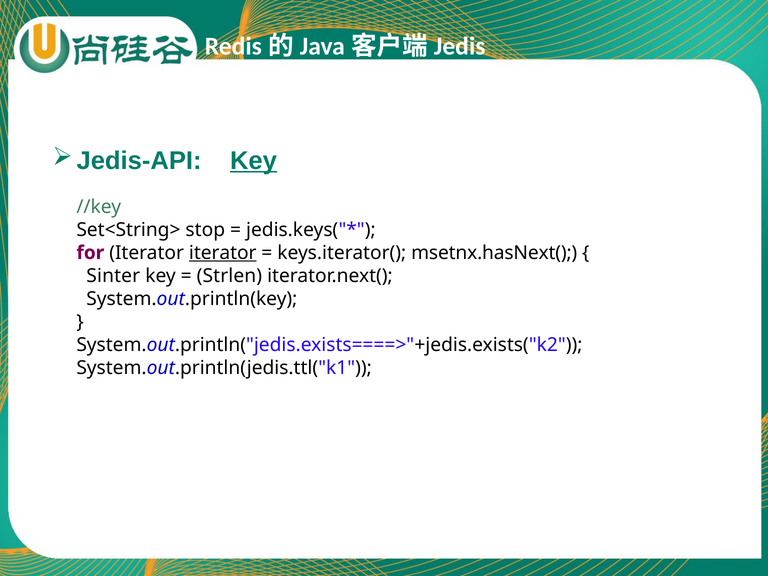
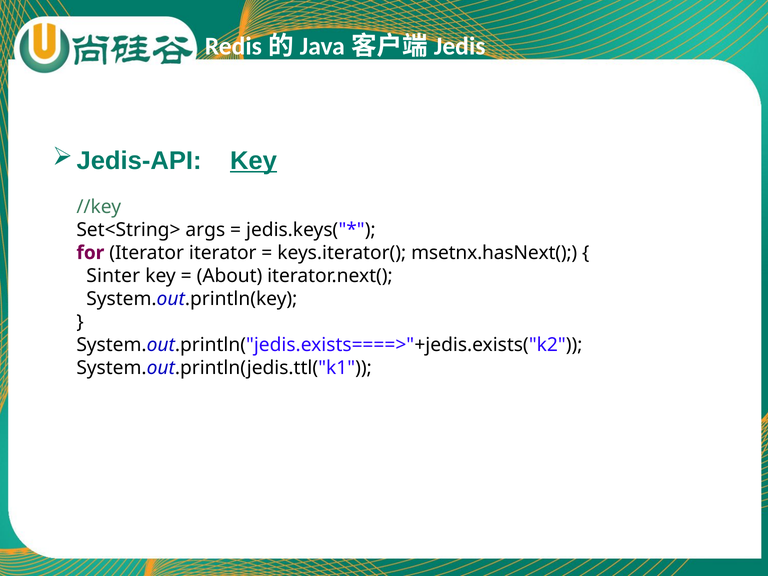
stop: stop -> args (205, 230)
iterator underline: present -> none (223, 253)
Strlen: Strlen -> About (229, 276)
